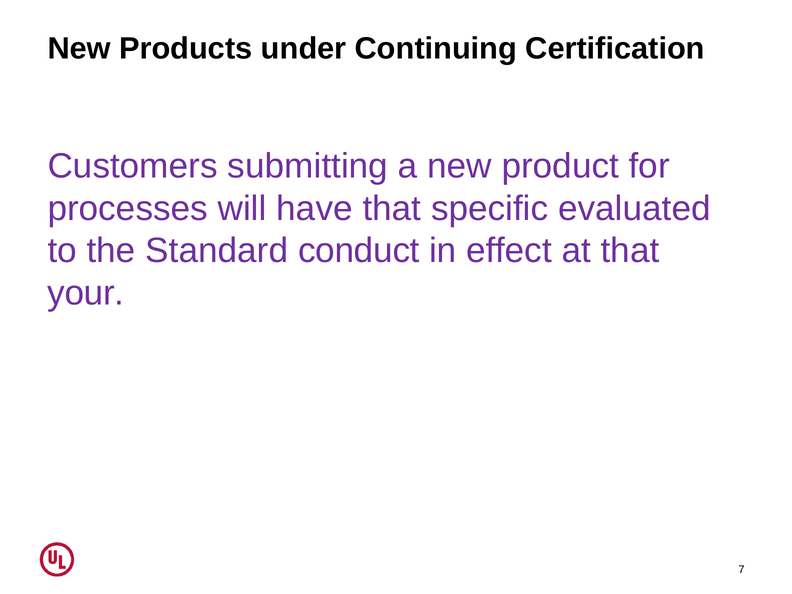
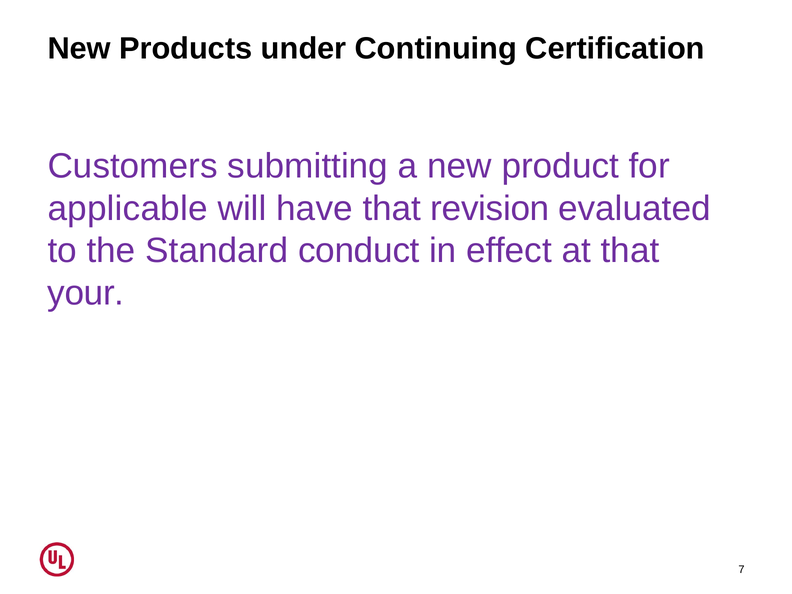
processes: processes -> applicable (128, 208)
specific: specific -> revision (490, 208)
